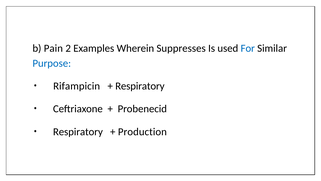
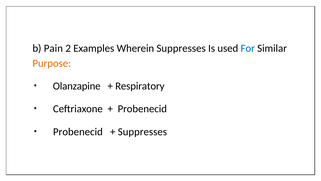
Purpose colour: blue -> orange (52, 63)
Rifampicin: Rifampicin -> Olanzapine (77, 86)
Respiratory: Respiratory -> Probenecid (78, 131)
Production: Production -> Suppresses (142, 131)
